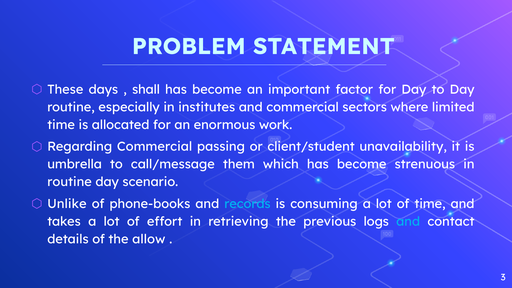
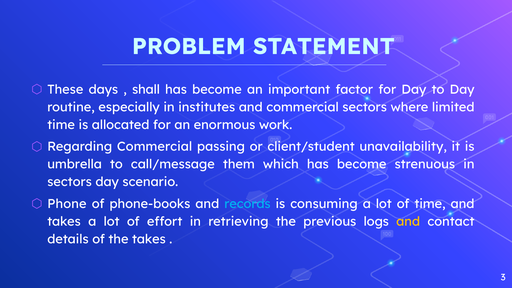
routine: routine -> sectors (70, 182)
Unlike: Unlike -> Phone (67, 204)
and colour: light blue -> yellow (408, 222)
the allow: allow -> takes (149, 239)
